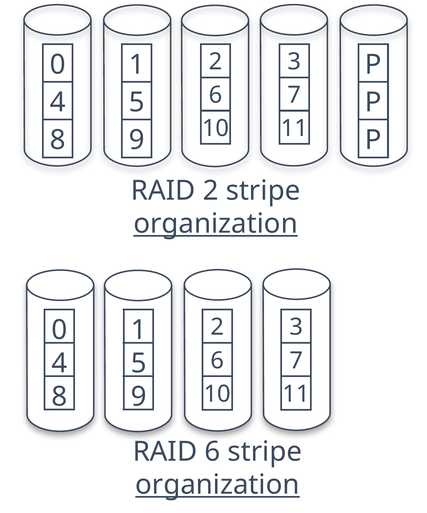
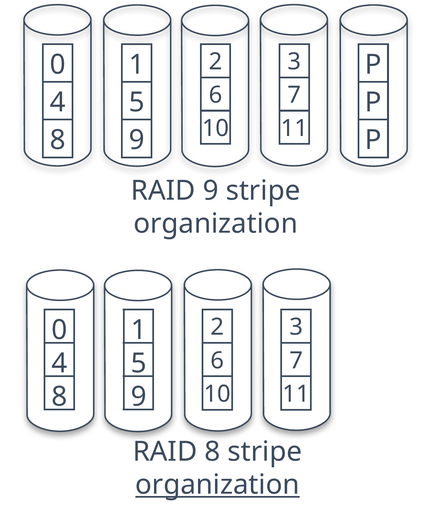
RAID 2: 2 -> 9 (211, 190)
organization underline: present -> none (216, 224)
RAID 6: 6 -> 8 (213, 451)
